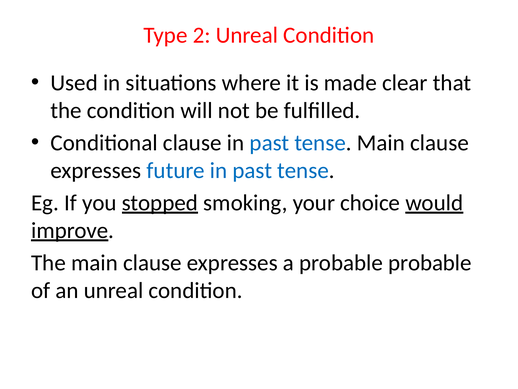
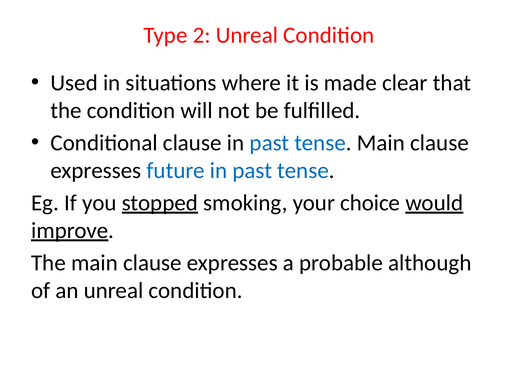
probable probable: probable -> although (430, 262)
